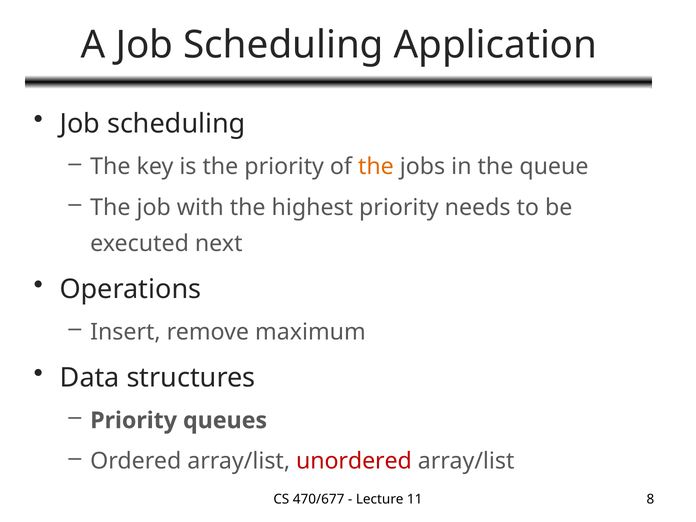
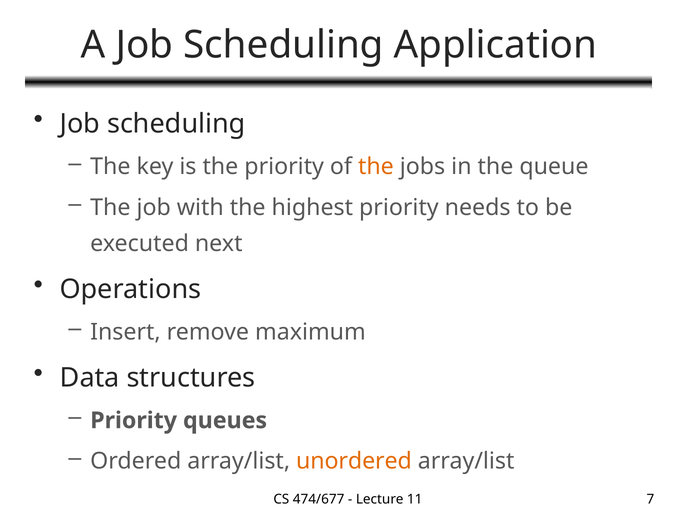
unordered colour: red -> orange (354, 461)
470/677: 470/677 -> 474/677 (319, 500)
8: 8 -> 7 (650, 500)
